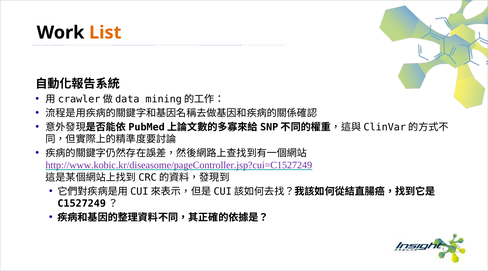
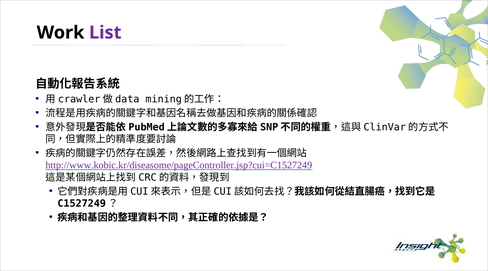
List colour: orange -> purple (105, 33)
